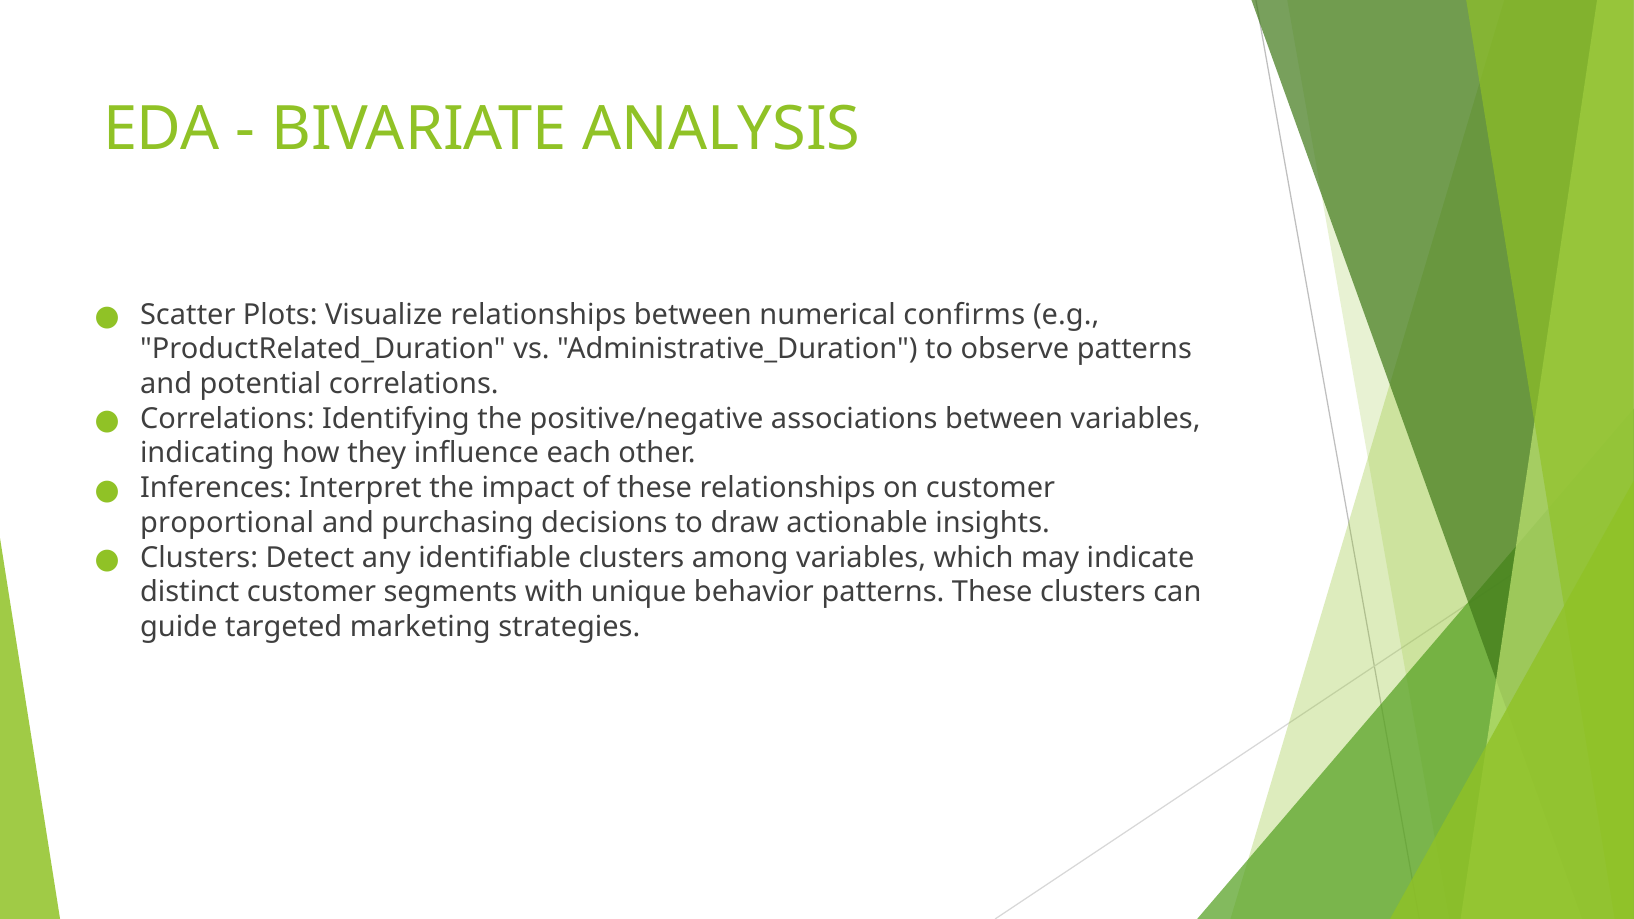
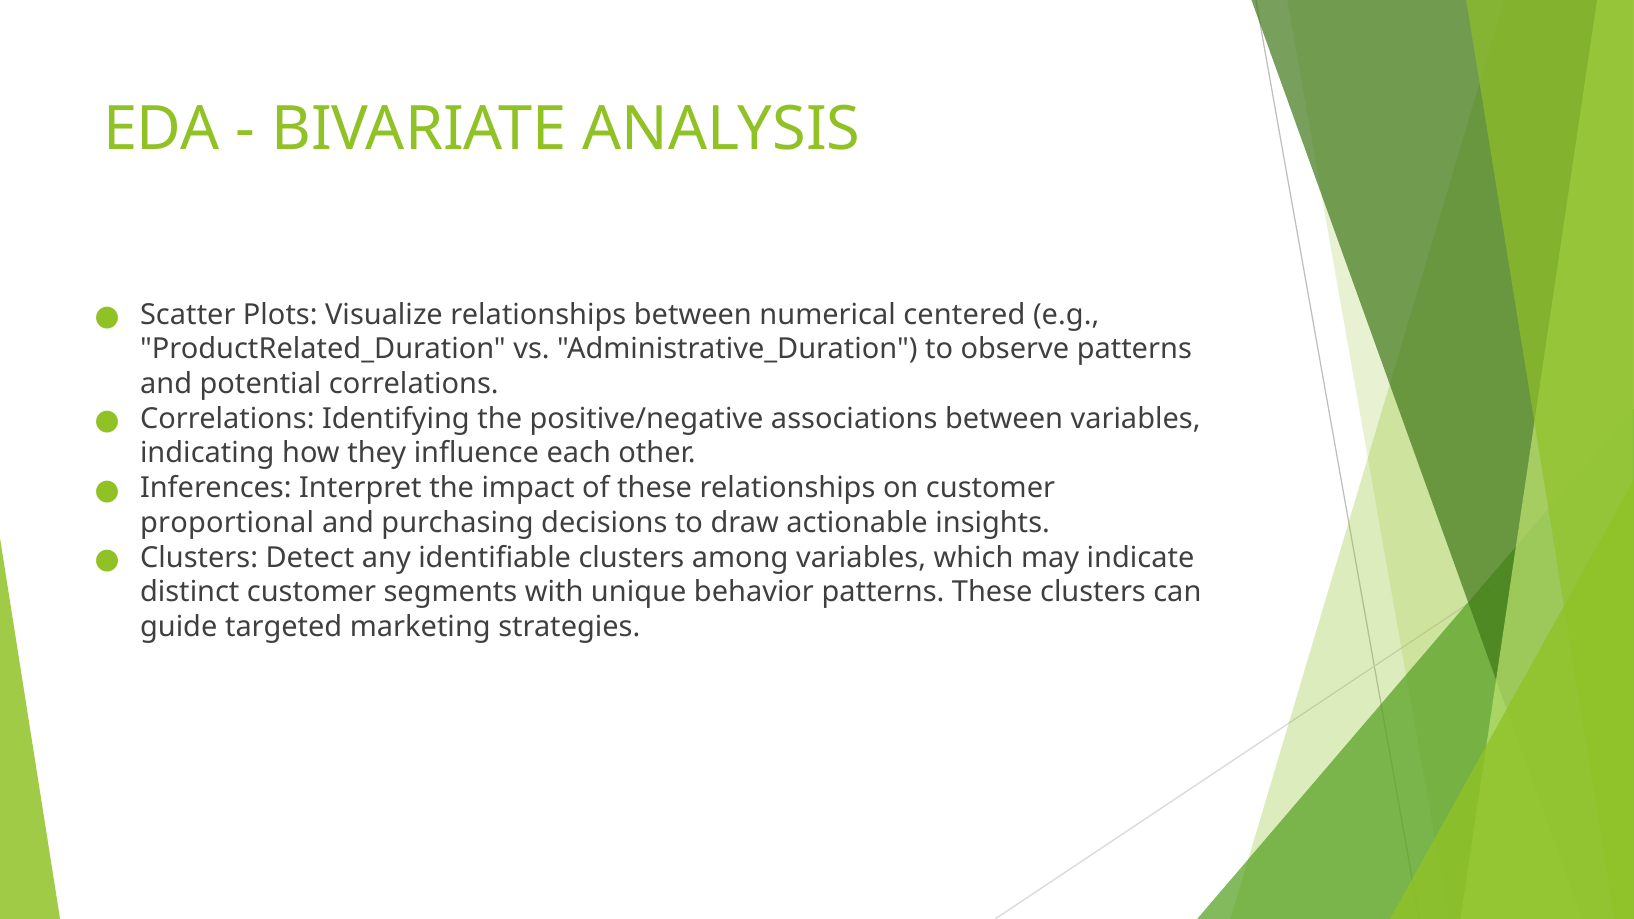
confirms: confirms -> centered (964, 315)
